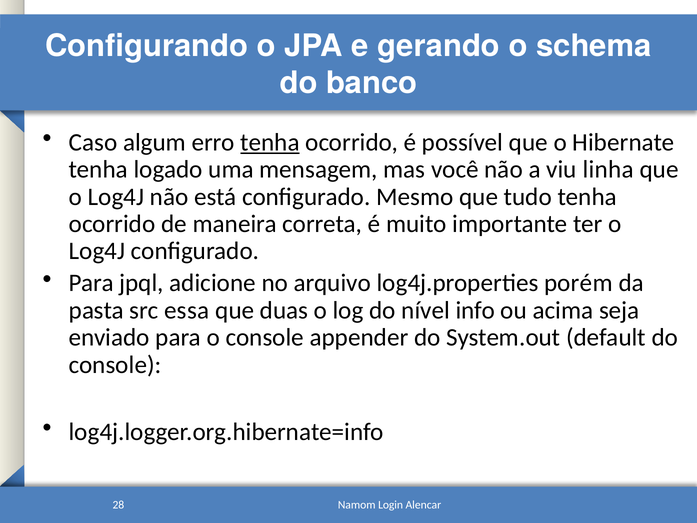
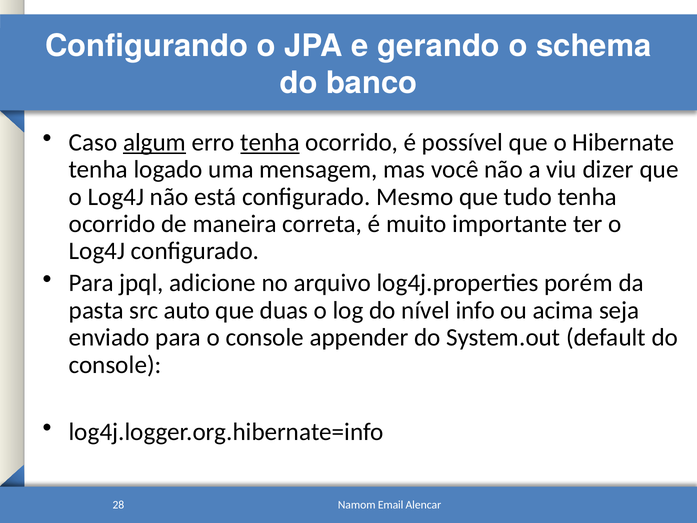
algum underline: none -> present (154, 142)
linha: linha -> dizer (608, 169)
essa: essa -> auto (187, 310)
Login: Login -> Email (391, 505)
